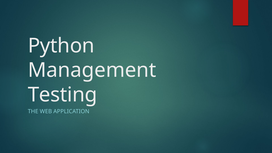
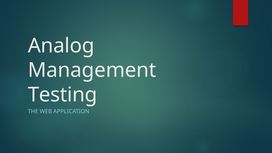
Python: Python -> Analog (61, 46)
